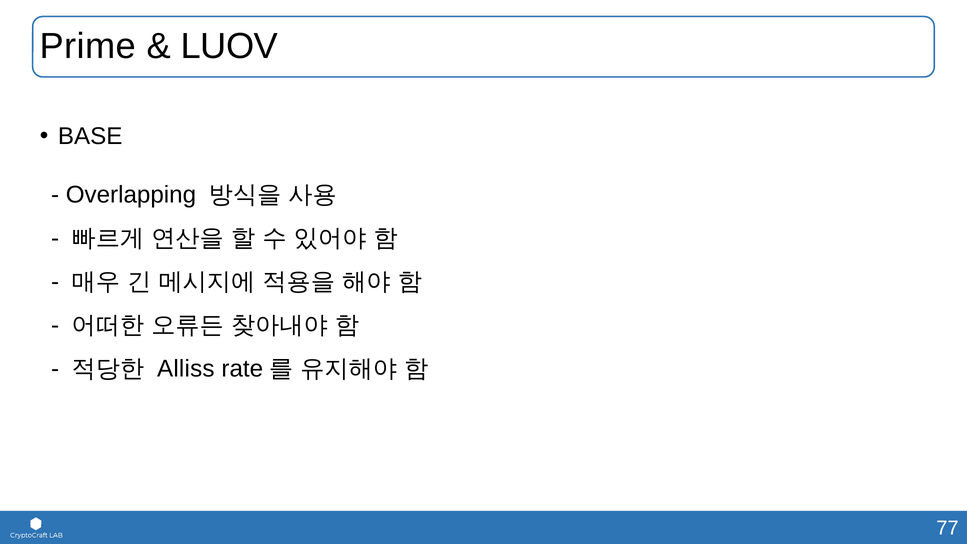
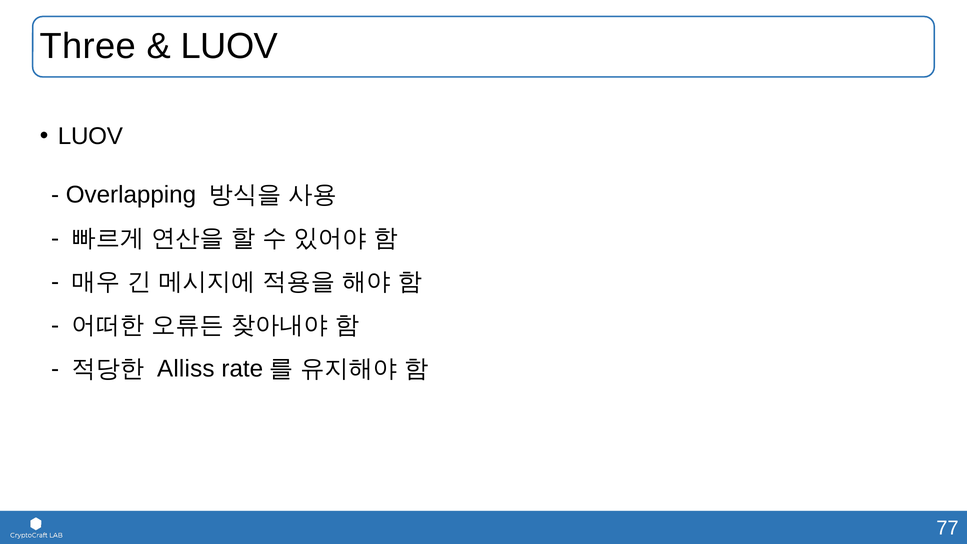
Prime: Prime -> Three (88, 46)
BASE: BASE -> LUOV (90, 136)
